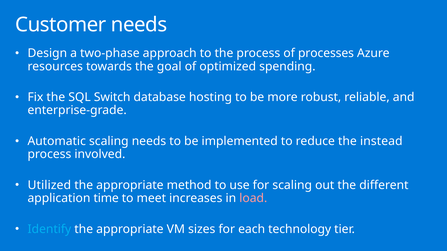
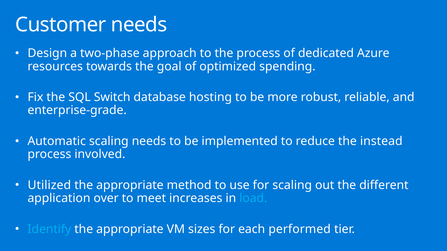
processes: processes -> dedicated (326, 53)
time: time -> over (106, 199)
load colour: pink -> light blue (253, 199)
technology: technology -> performed (300, 230)
